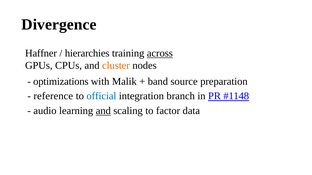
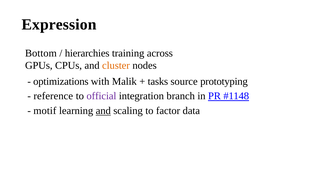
Divergence: Divergence -> Expression (59, 25)
Haffner: Haffner -> Bottom (41, 53)
across underline: present -> none (160, 53)
band: band -> tasks (158, 82)
preparation: preparation -> prototyping (224, 82)
official colour: blue -> purple (101, 96)
audio: audio -> motif (45, 111)
